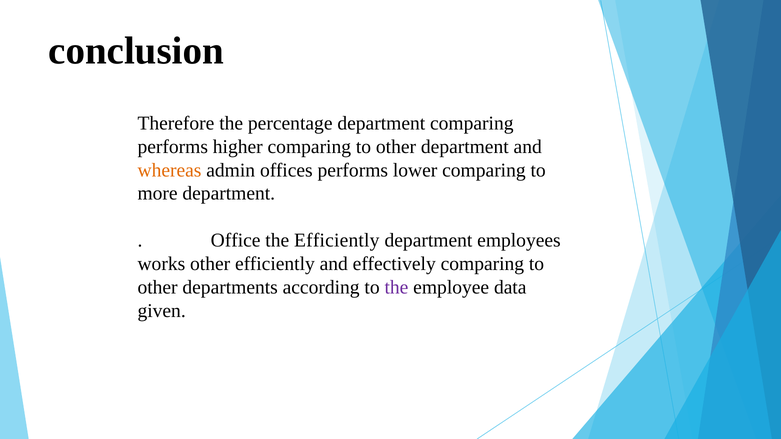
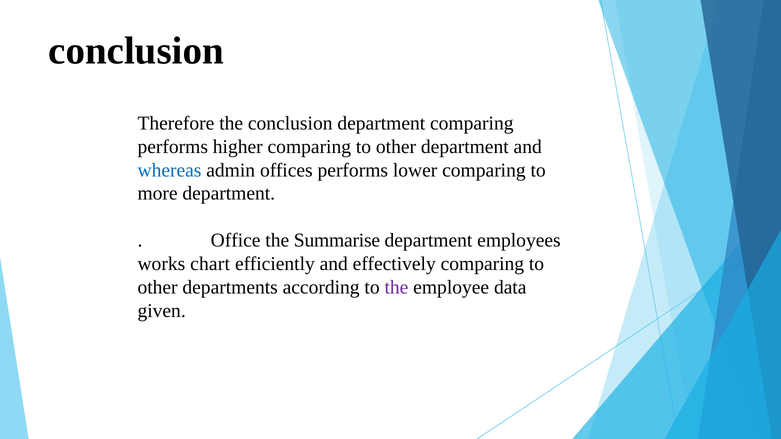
the percentage: percentage -> conclusion (290, 123)
whereas colour: orange -> blue (170, 170)
the Efficiently: Efficiently -> Summarise (337, 241)
works other: other -> chart (210, 264)
